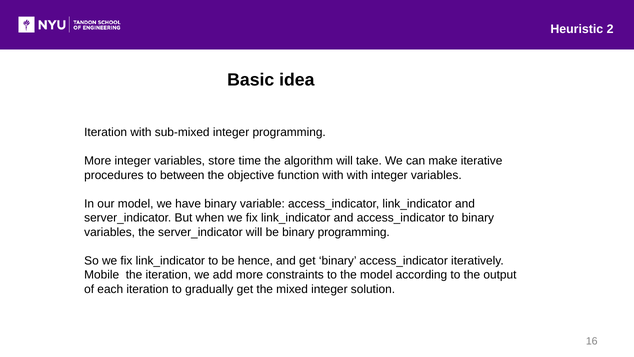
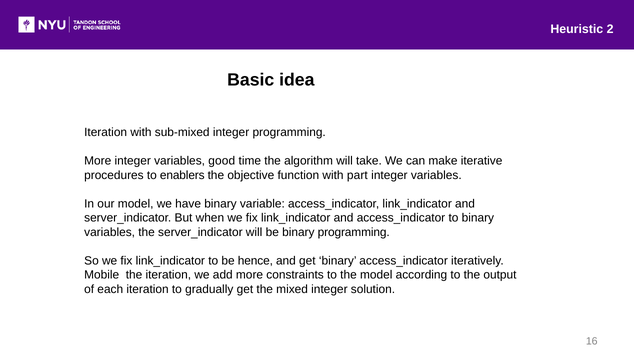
store: store -> good (222, 161)
between: between -> enablers (182, 175)
with with: with -> part (357, 175)
